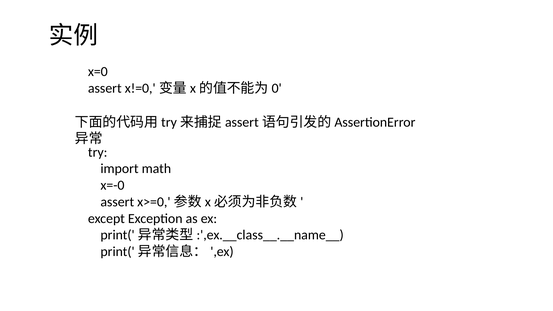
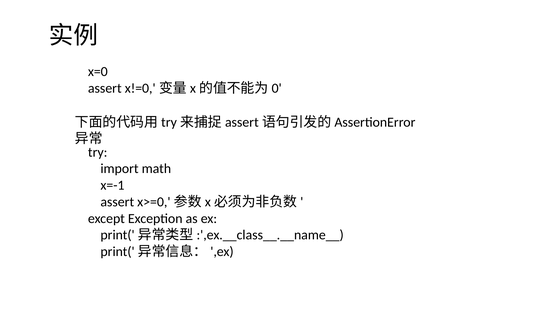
x=-0: x=-0 -> x=-1 (112, 185)
